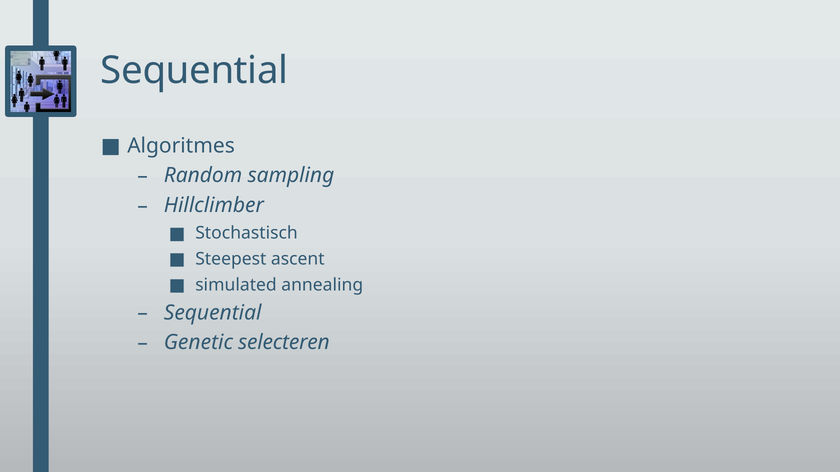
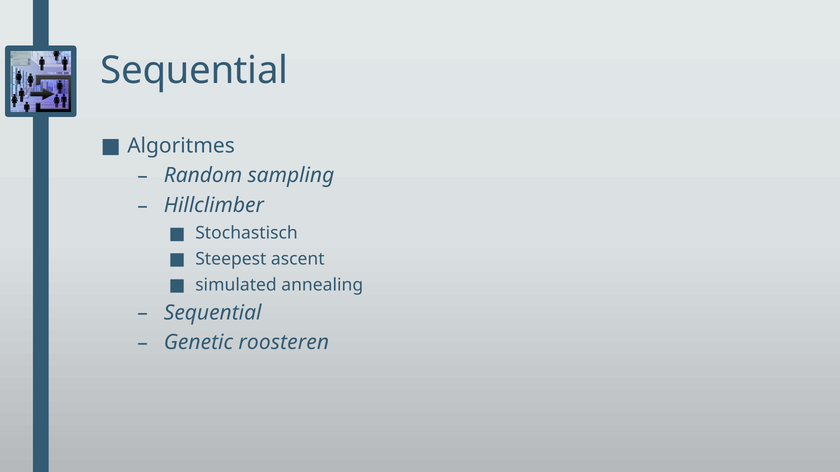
selecteren: selecteren -> roosteren (284, 343)
